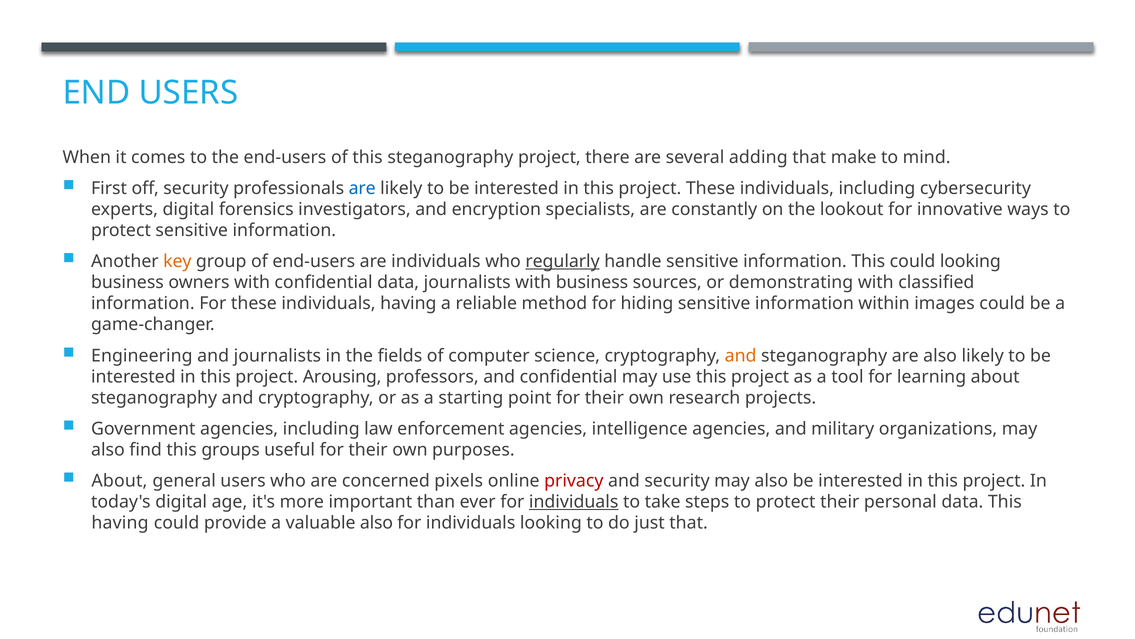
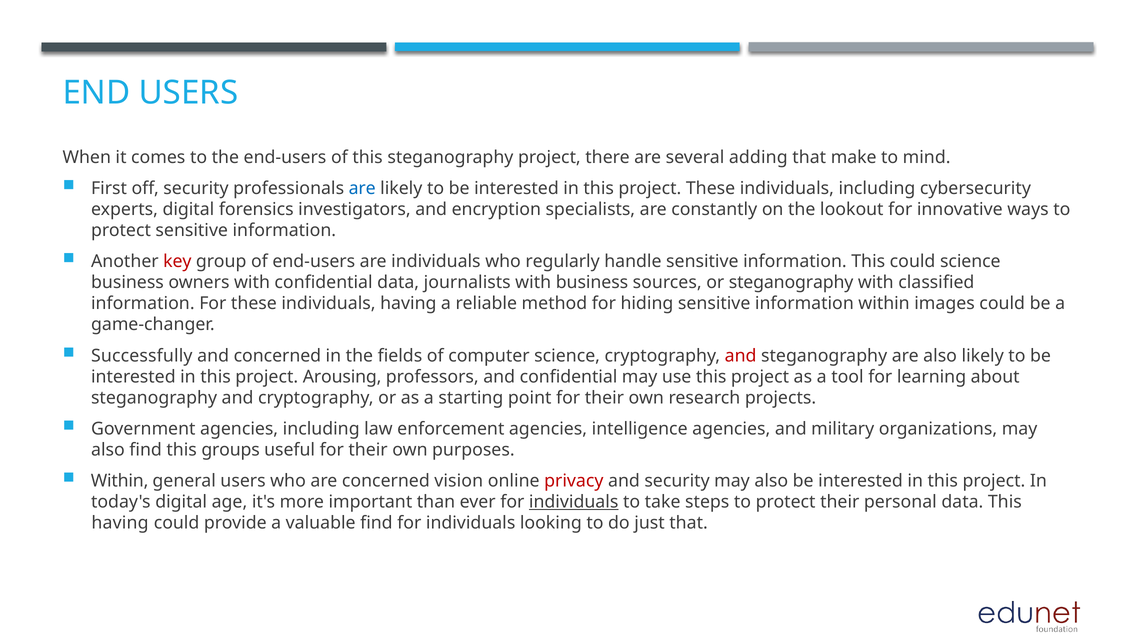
key colour: orange -> red (177, 261)
regularly underline: present -> none (563, 261)
could looking: looking -> science (970, 261)
or demonstrating: demonstrating -> steganography (791, 282)
Engineering: Engineering -> Successfully (142, 355)
and journalists: journalists -> concerned (277, 355)
and colour: orange -> red (741, 355)
About: About -> Within (120, 481)
pixels: pixels -> vision (459, 481)
valuable also: also -> find (376, 523)
